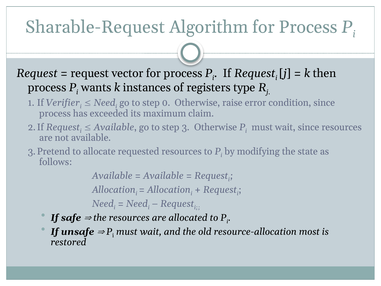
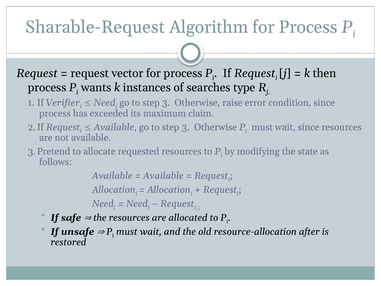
registers: registers -> searches (209, 88)
0: 0 -> 3 (166, 103)
most: most -> after (309, 231)
